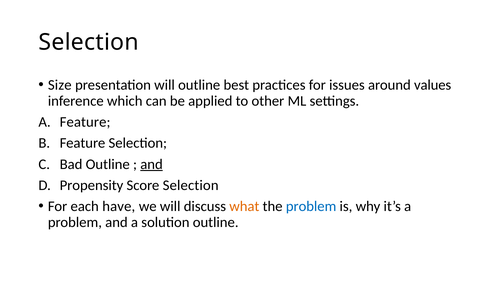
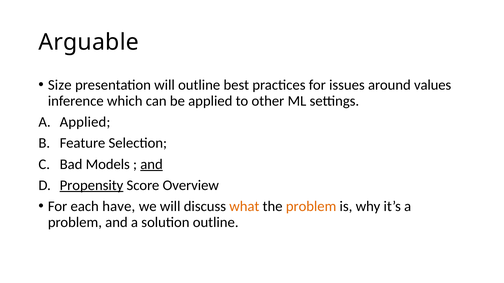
Selection: Selection -> Arguable (89, 42)
A Feature: Feature -> Applied (85, 122)
Bad Outline: Outline -> Models (108, 164)
Propensity underline: none -> present (91, 186)
Score Selection: Selection -> Overview (191, 186)
problem colour: blue -> orange (311, 207)
